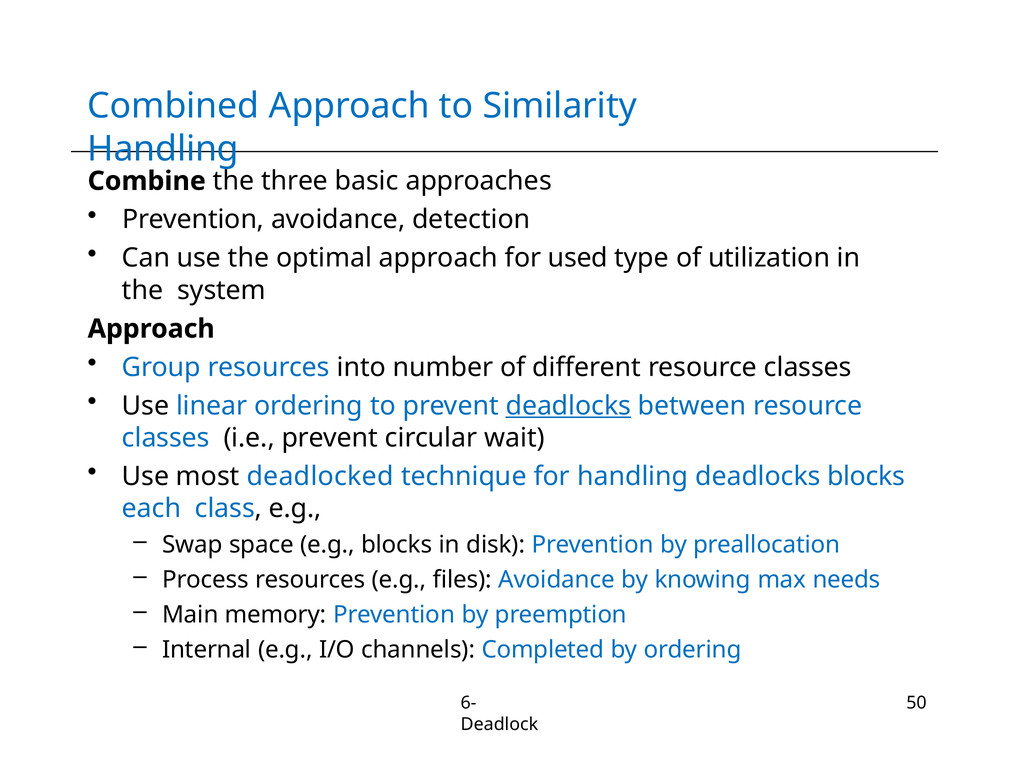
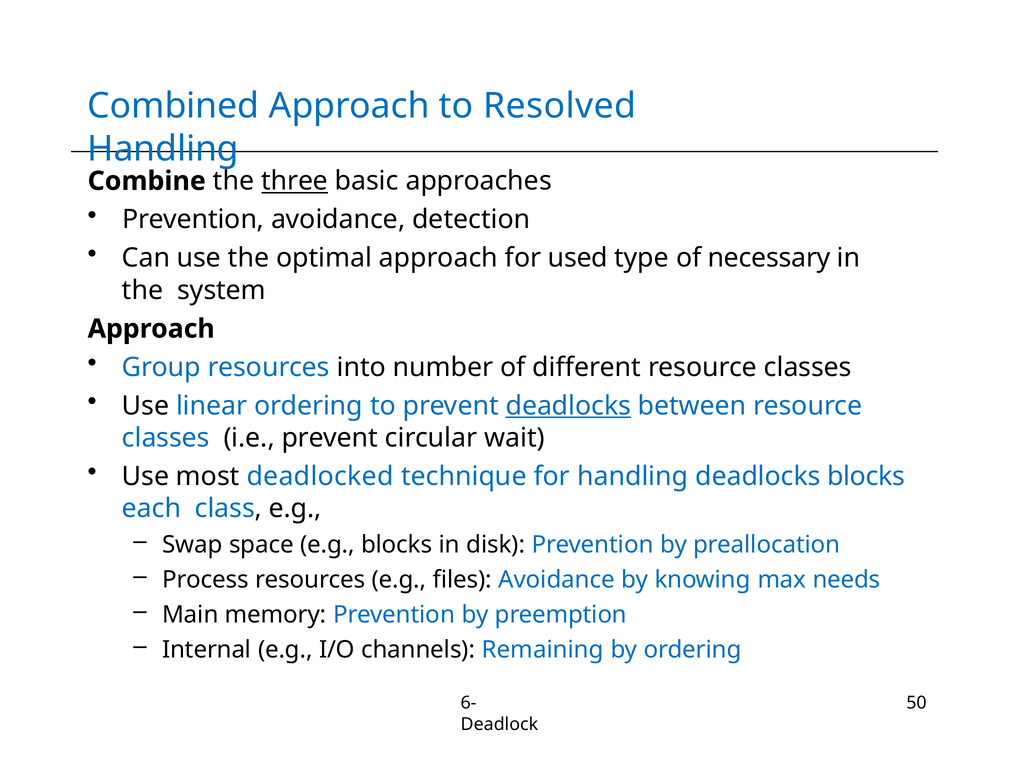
Similarity: Similarity -> Resolved (560, 106)
three underline: none -> present (295, 181)
utilization: utilization -> necessary (769, 258)
Completed: Completed -> Remaining (543, 649)
